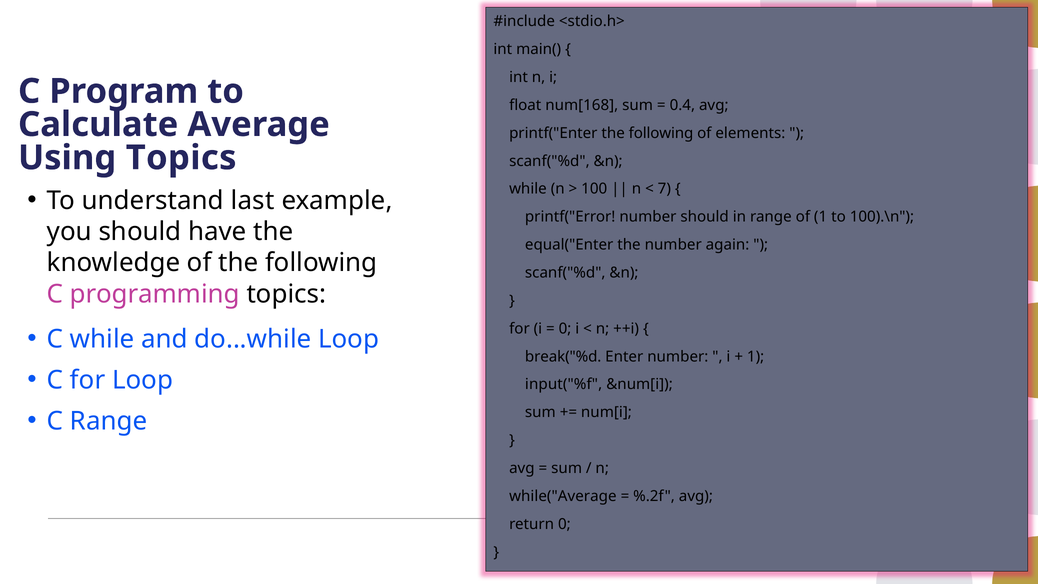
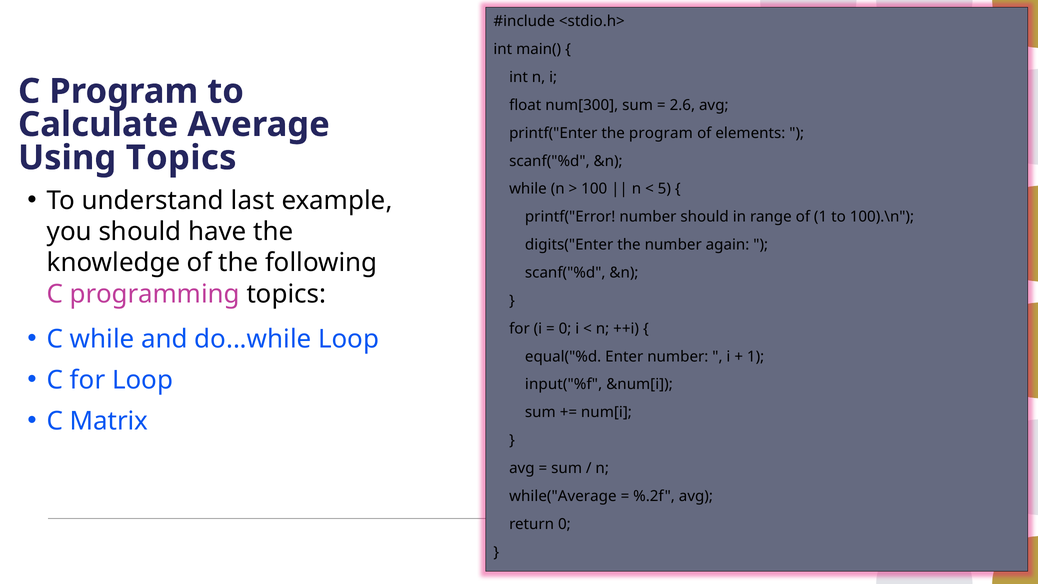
num[168: num[168 -> num[300 (582, 105)
0.4: 0.4 -> 2.6 (682, 105)
printf("Enter the following: following -> program (661, 133)
7: 7 -> 5 (664, 189)
equal("Enter: equal("Enter -> digits("Enter (569, 245)
break("%d: break("%d -> equal("%d (563, 356)
C Range: Range -> Matrix (109, 421)
